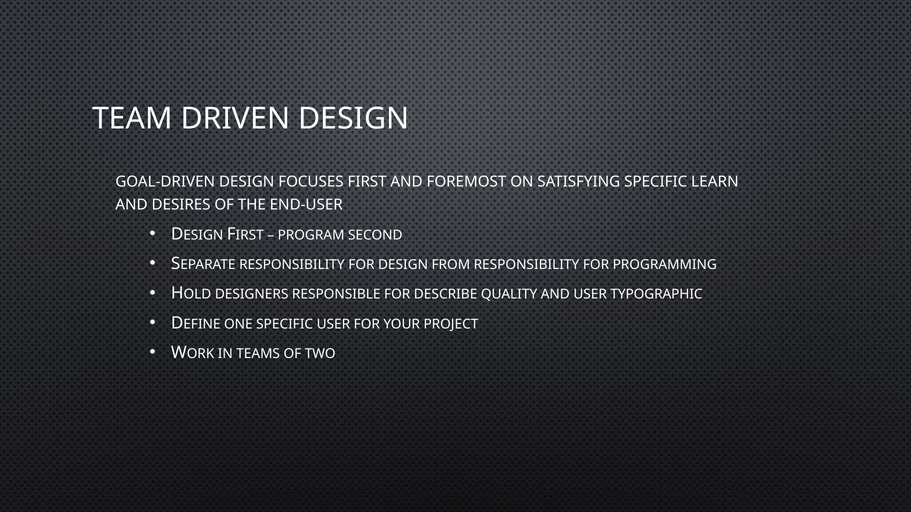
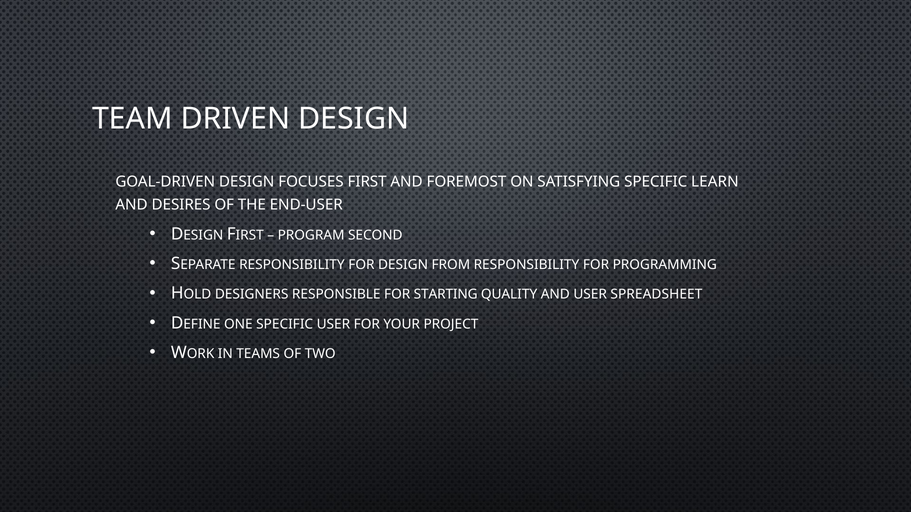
DESCRIBE: DESCRIBE -> STARTING (446, 295)
TYPOGRAPHIC: TYPOGRAPHIC -> SPREADSHEET (656, 295)
